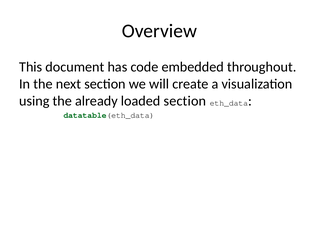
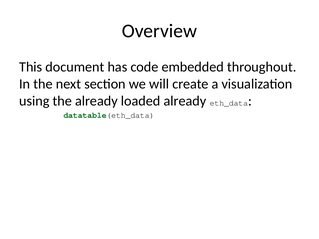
loaded section: section -> already (185, 101)
